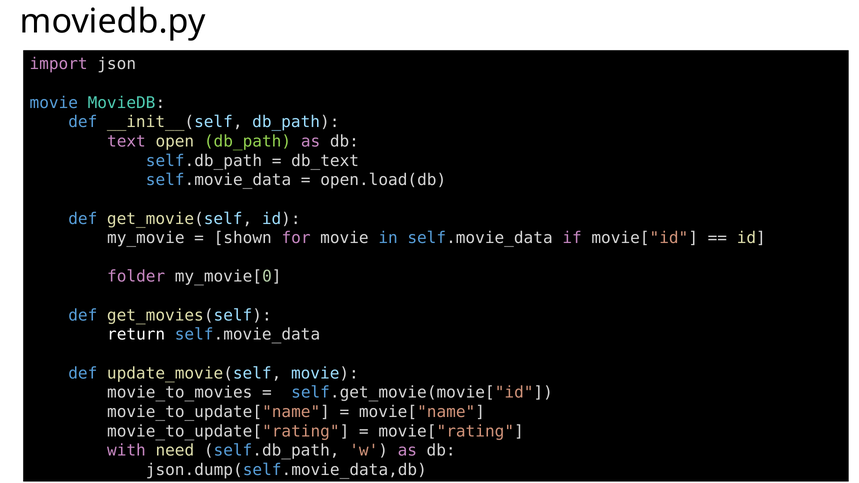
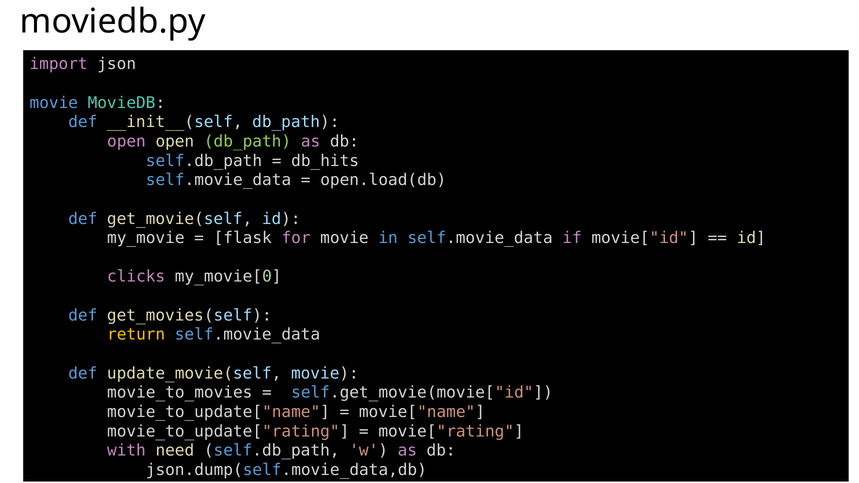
text: text -> open (126, 141)
db_text: db_text -> db_hits (325, 161)
shown: shown -> flask (243, 238)
folder: folder -> clicks (136, 277)
return colour: white -> yellow (136, 335)
